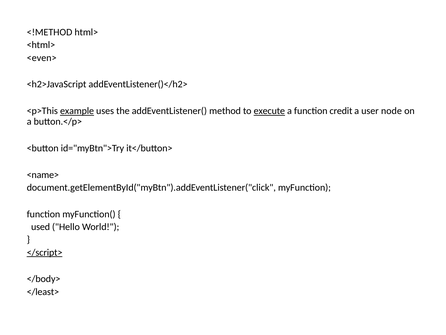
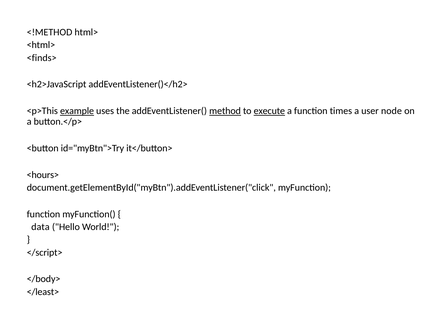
<even>: <even> -> <finds> (42, 58)
method underline: none -> present (225, 111)
credit: credit -> times (341, 111)
<name>: <name> -> <hours> (43, 175)
used: used -> data (40, 227)
</script> underline: present -> none (45, 252)
